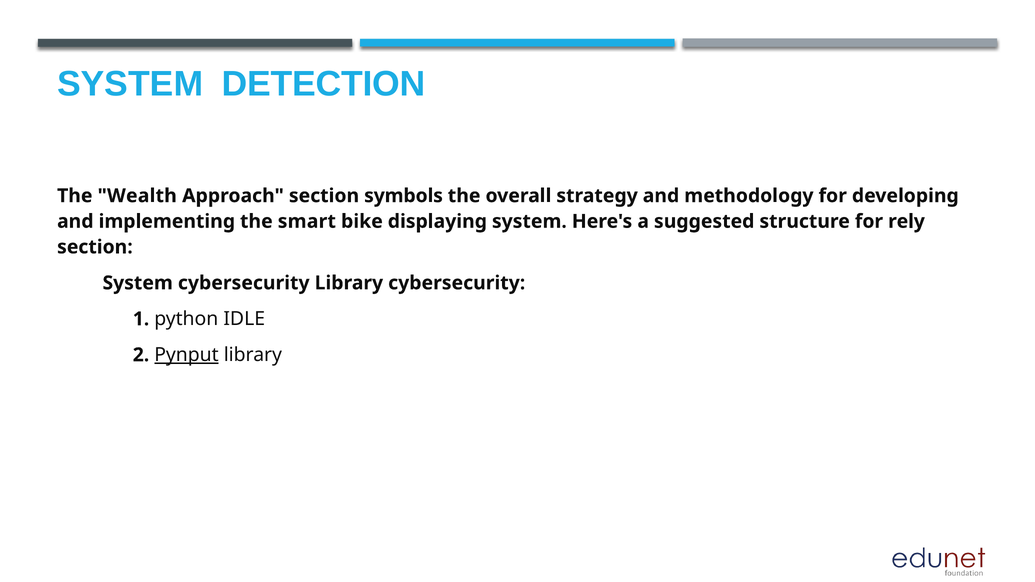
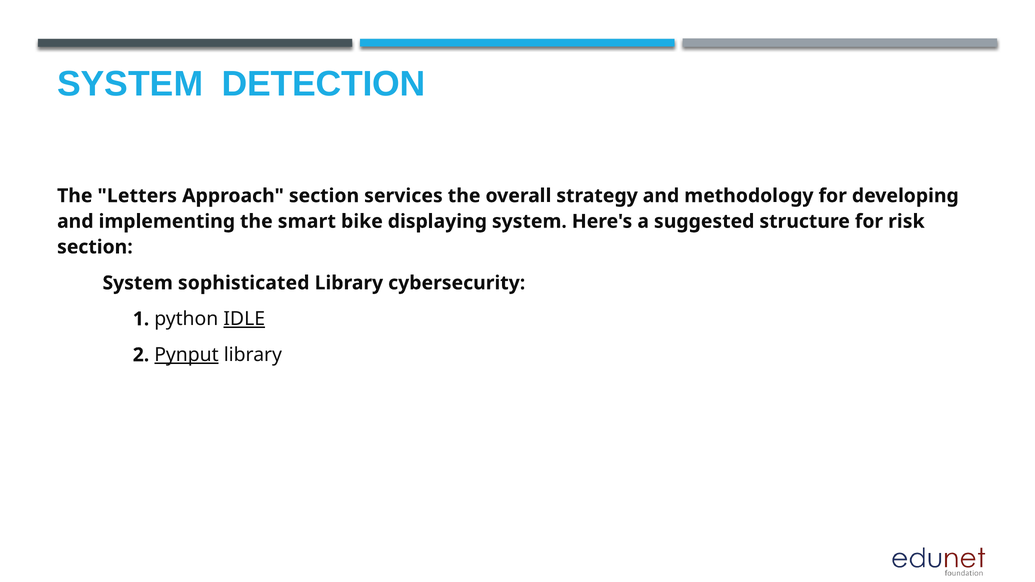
Wealth: Wealth -> Letters (137, 196)
symbols: symbols -> services (403, 196)
rely: rely -> risk (906, 221)
System cybersecurity: cybersecurity -> sophisticated (244, 283)
IDLE underline: none -> present (244, 319)
